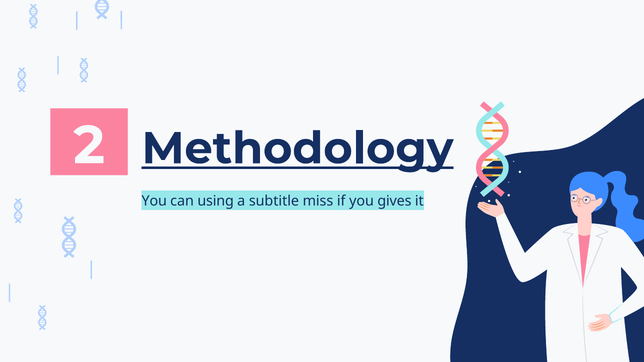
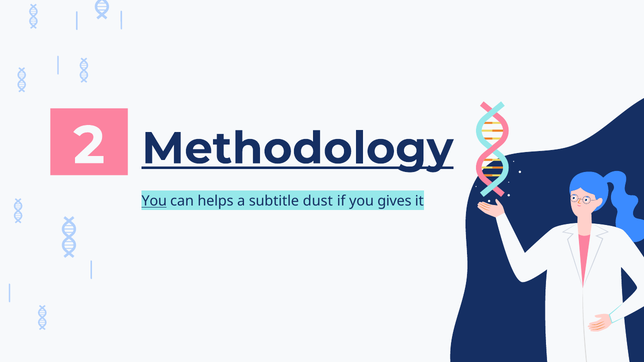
You underline: none -> present (154, 201)
using: using -> helps (216, 201)
miss: miss -> dust (318, 201)
